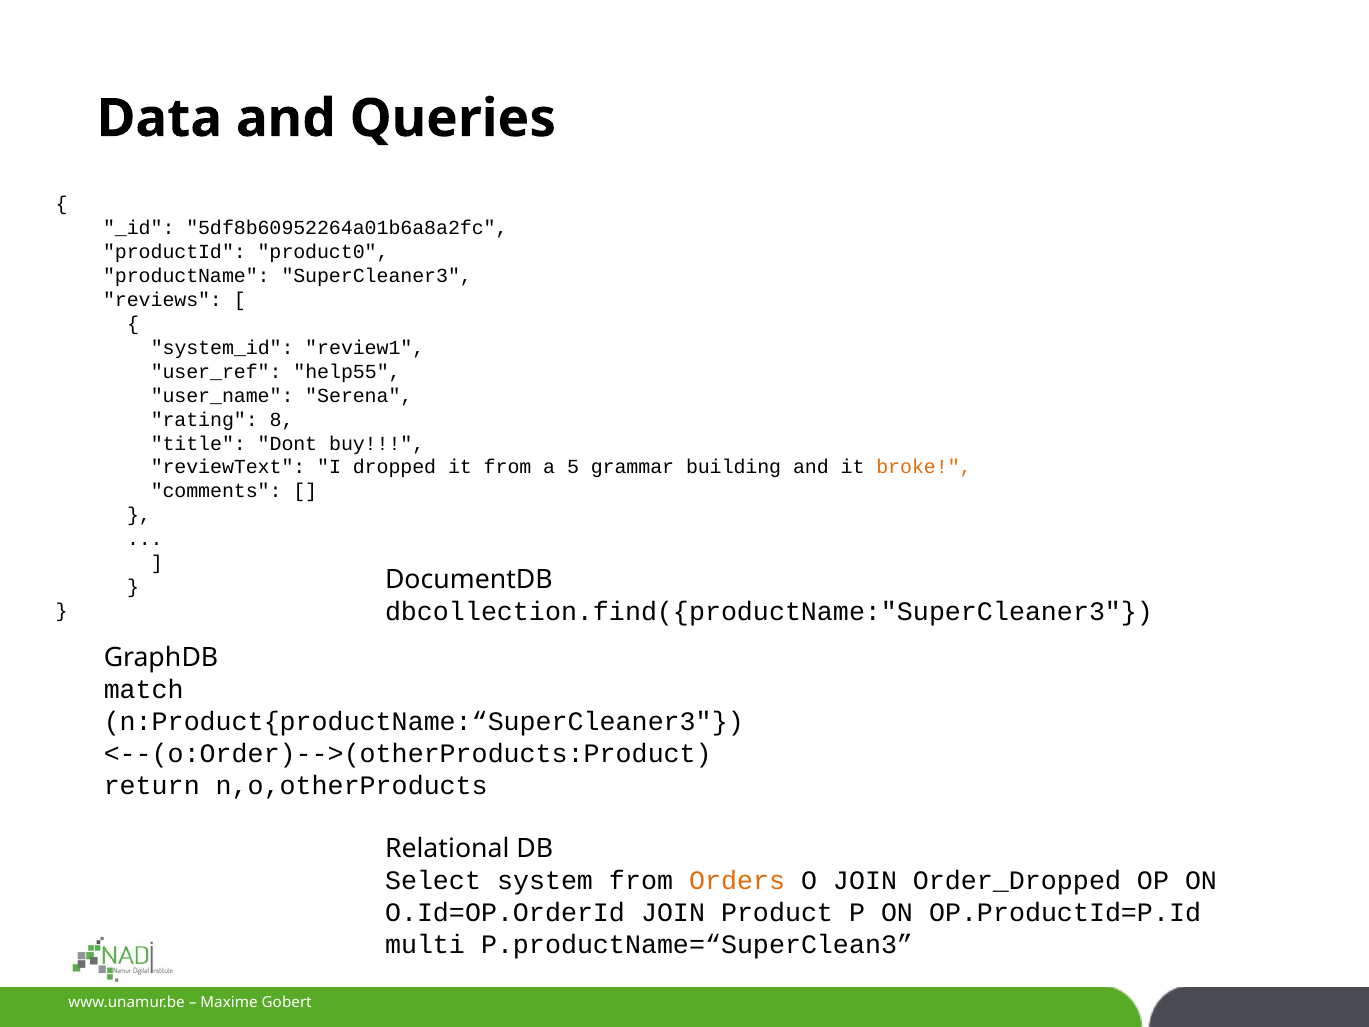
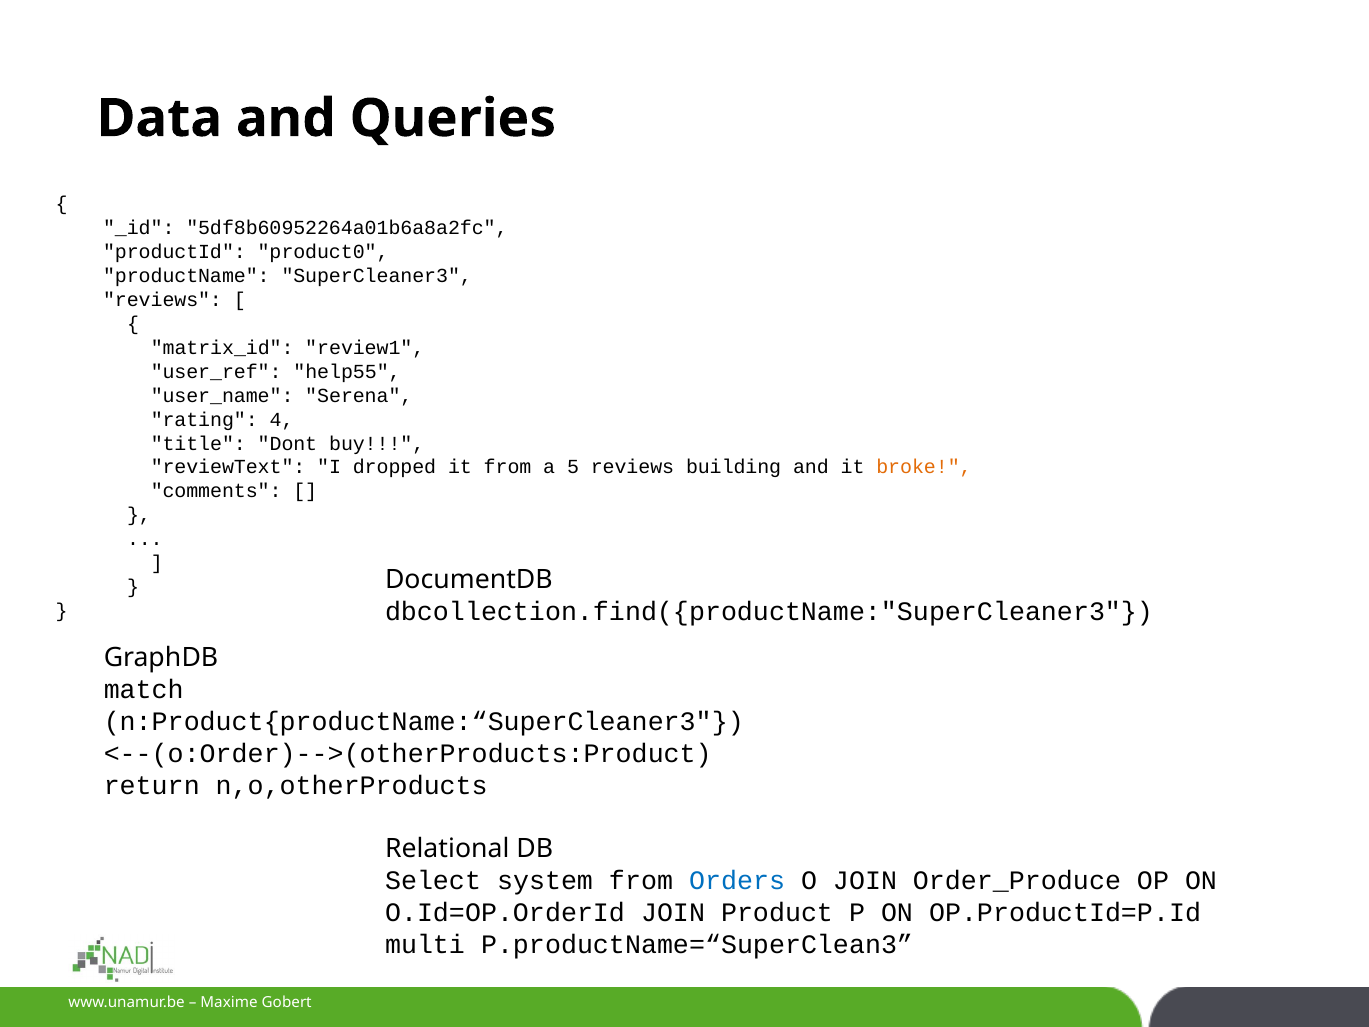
system_id: system_id -> matrix_id (222, 348)
8: 8 -> 4 (282, 419)
5 grammar: grammar -> reviews (632, 467)
Orders colour: orange -> blue (737, 881)
Order_Dropped: Order_Dropped -> Order_Produce (1017, 881)
